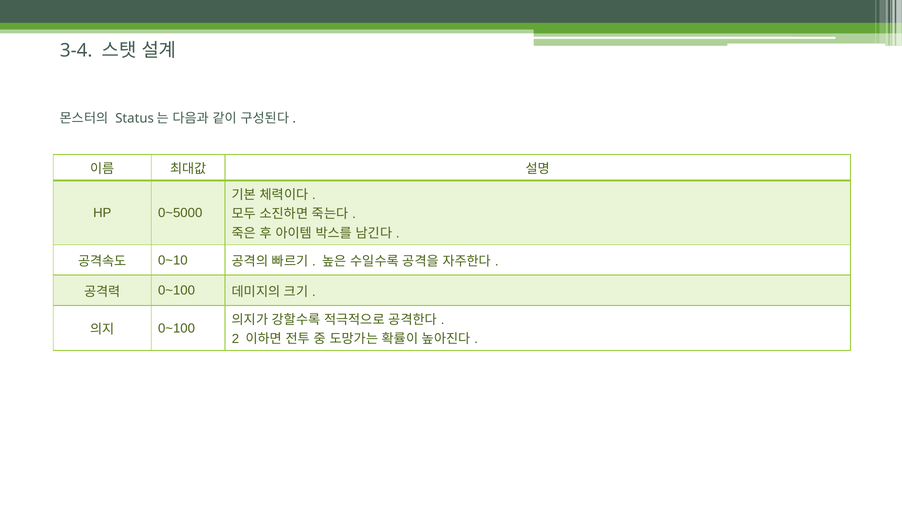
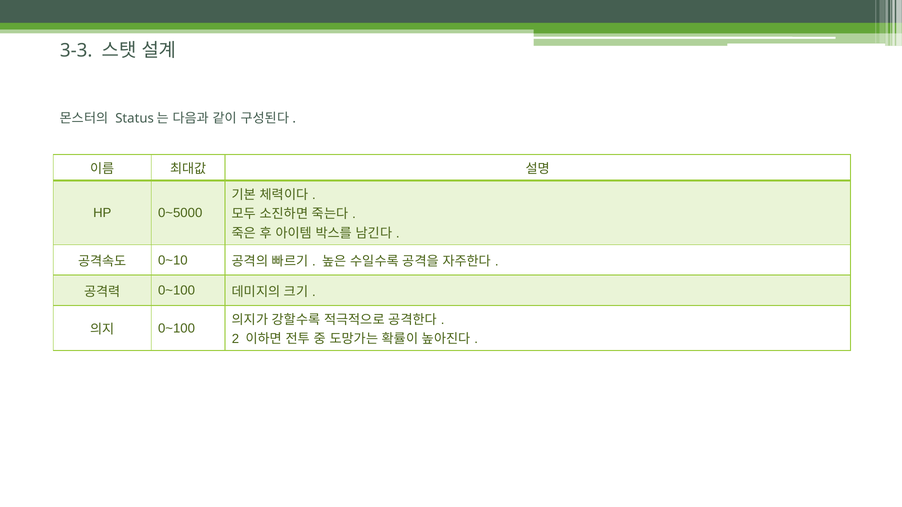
3-4: 3-4 -> 3-3 (76, 51)
